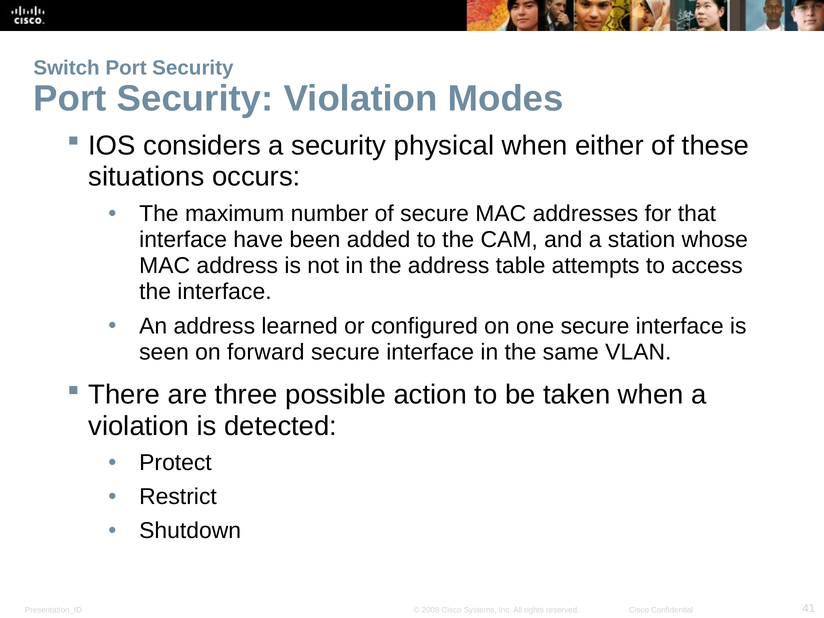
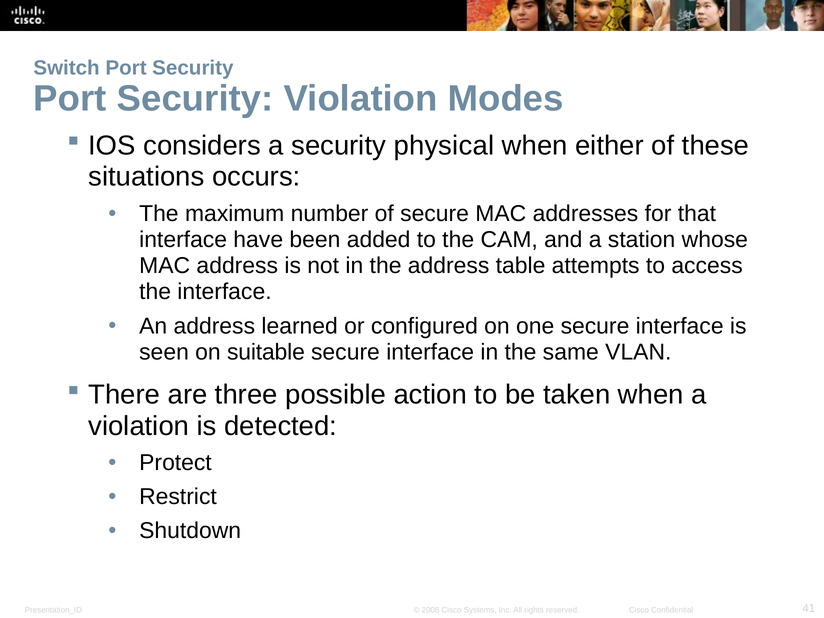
forward: forward -> suitable (266, 352)
